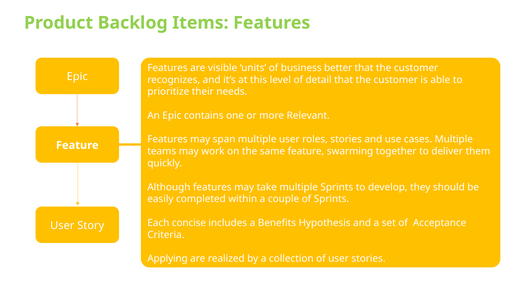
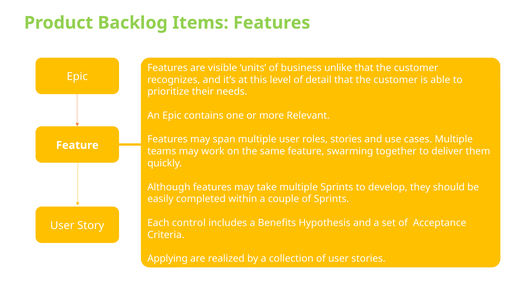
better: better -> unlike (338, 68)
concise: concise -> control (189, 223)
